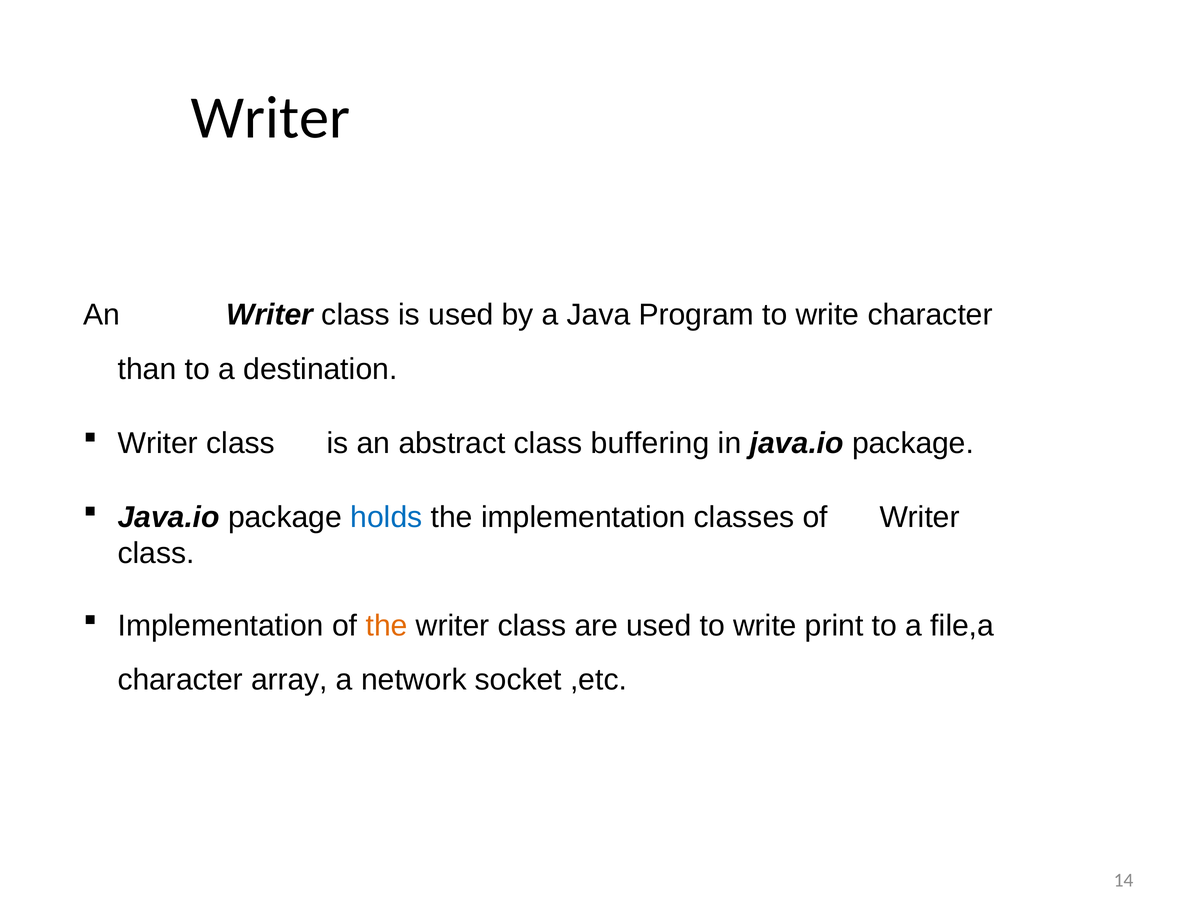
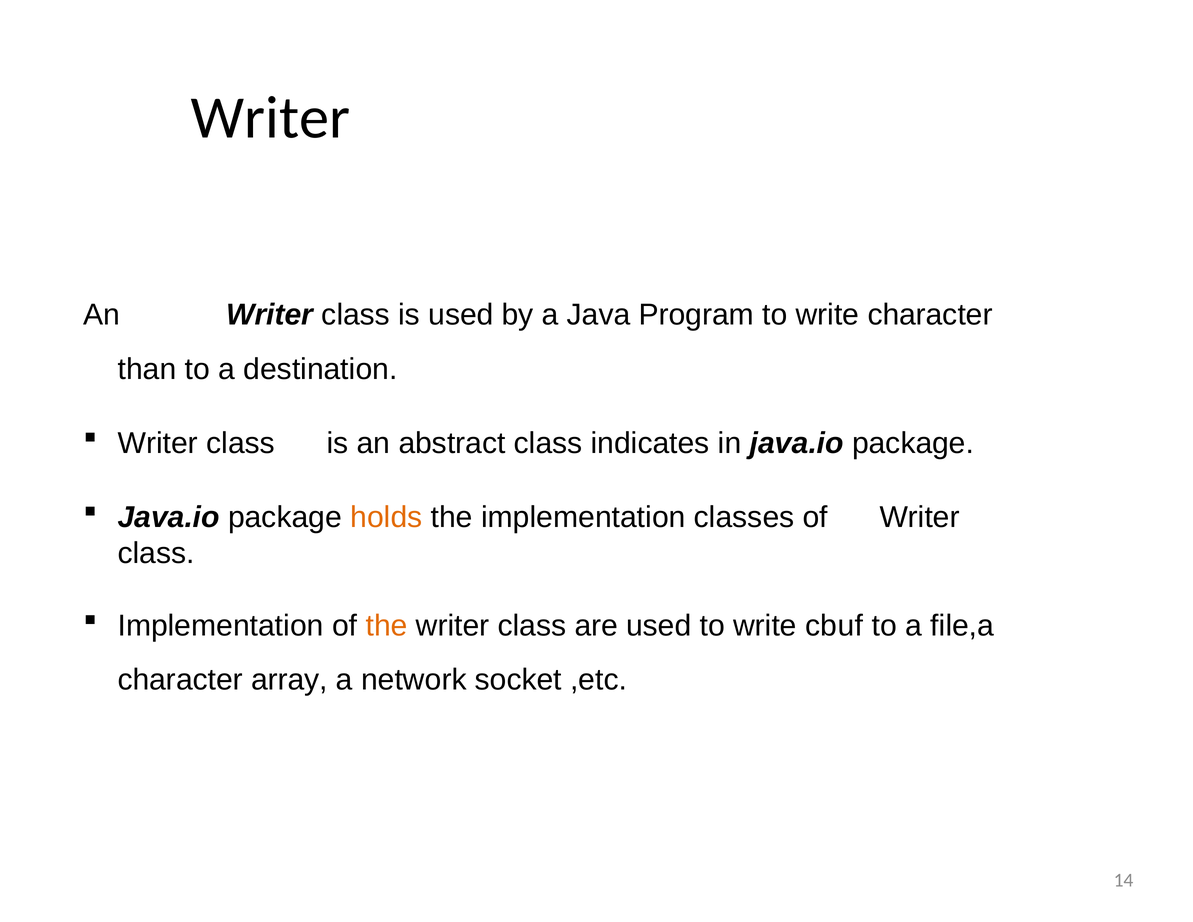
buffering: buffering -> indicates (650, 443)
holds colour: blue -> orange (386, 517)
print: print -> cbuf (834, 625)
